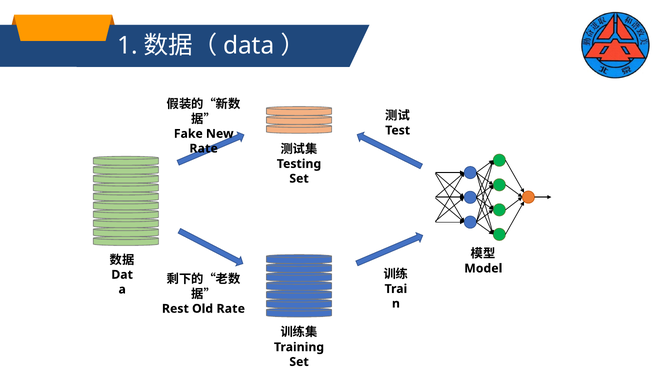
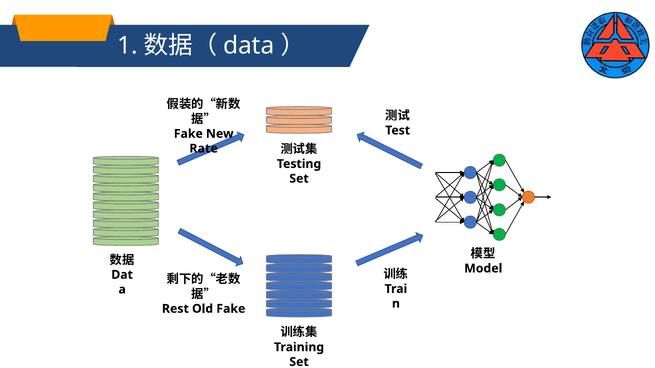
Old Rate: Rate -> Fake (231, 309)
